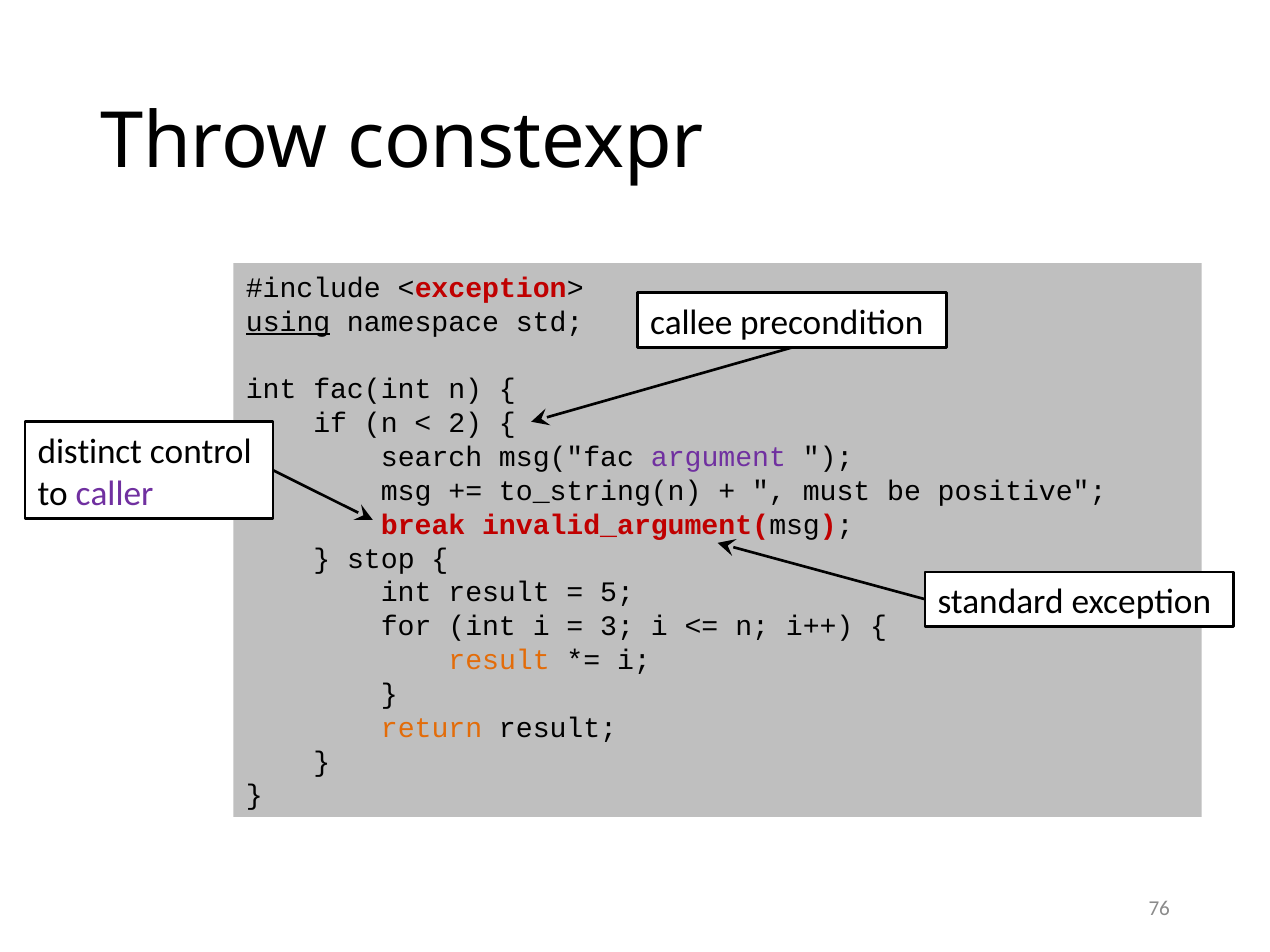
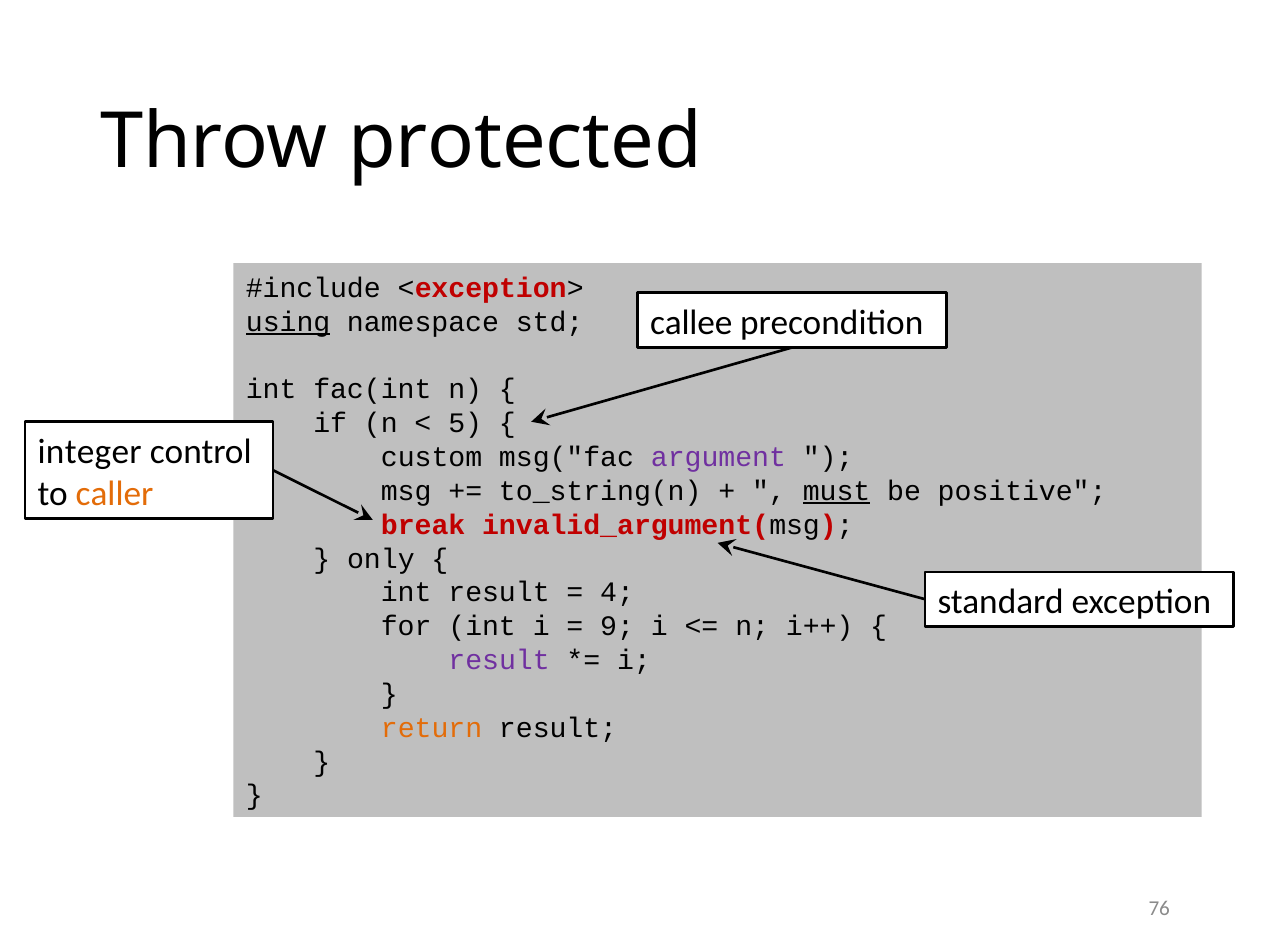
constexpr: constexpr -> protected (525, 142)
2: 2 -> 5 (465, 424)
distinct: distinct -> integer (90, 452)
search: search -> custom (432, 458)
caller colour: purple -> orange (115, 494)
must underline: none -> present (837, 491)
stop: stop -> only (381, 559)
5: 5 -> 4 (617, 593)
3: 3 -> 9 (617, 627)
result colour: orange -> purple (499, 661)
